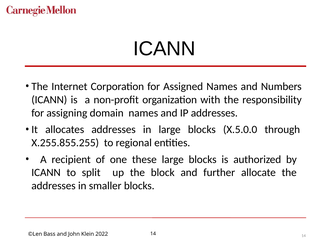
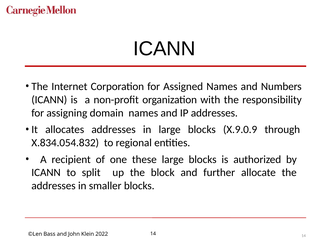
X.5.0.0: X.5.0.0 -> X.9.0.9 (240, 130)
X.255.855.255: X.255.855.255 -> X.834.054.832 (65, 143)
